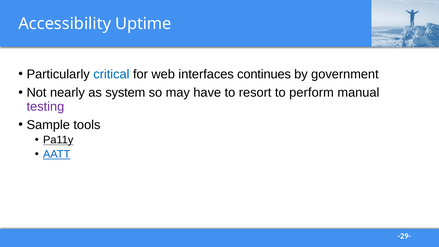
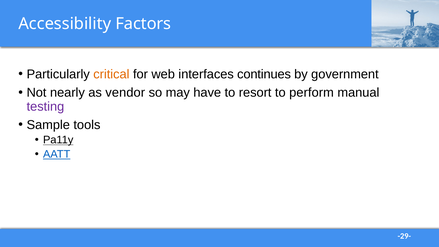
Uptime: Uptime -> Factors (143, 24)
critical colour: blue -> orange (111, 74)
system: system -> vendor (125, 93)
